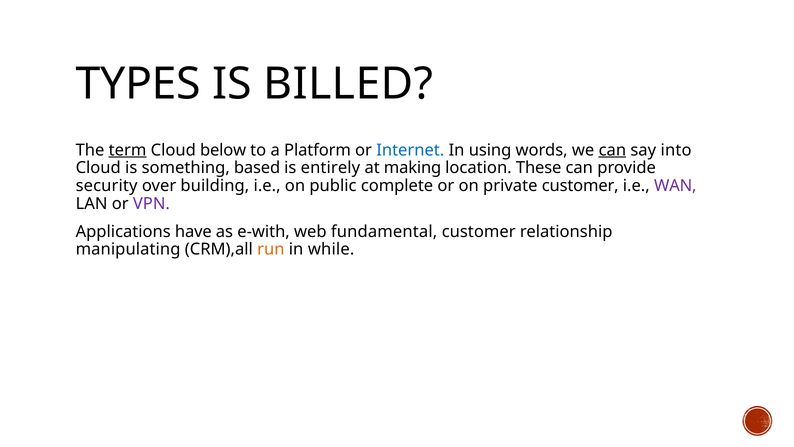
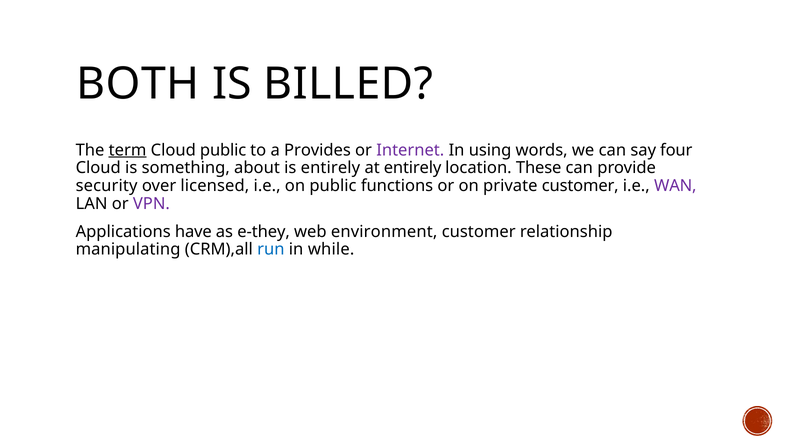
TYPES: TYPES -> BOTH (138, 84)
Cloud below: below -> public (223, 150)
Platform: Platform -> Provides (317, 150)
Internet colour: blue -> purple (410, 150)
can underline: present -> none (612, 150)
into: into -> four (676, 150)
based: based -> about (257, 168)
at making: making -> entirely (413, 168)
building: building -> licensed (215, 186)
complete: complete -> functions (397, 186)
e-with: e-with -> e-they (264, 231)
fundamental: fundamental -> environment (384, 231)
run colour: orange -> blue (271, 249)
